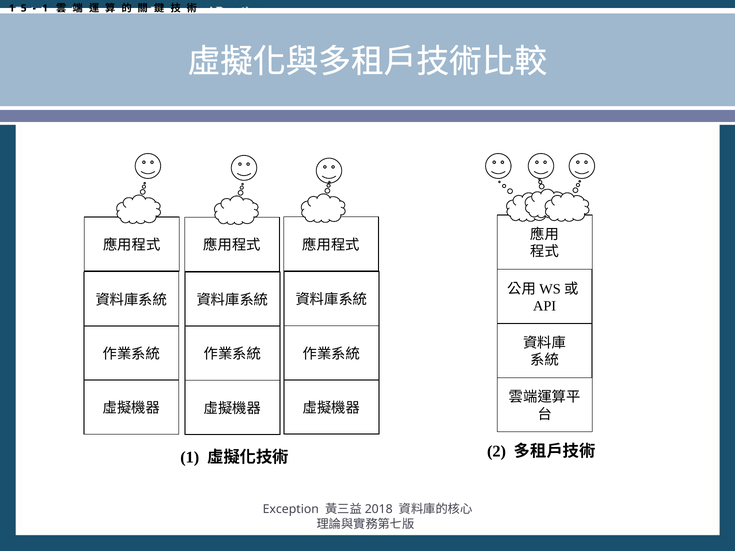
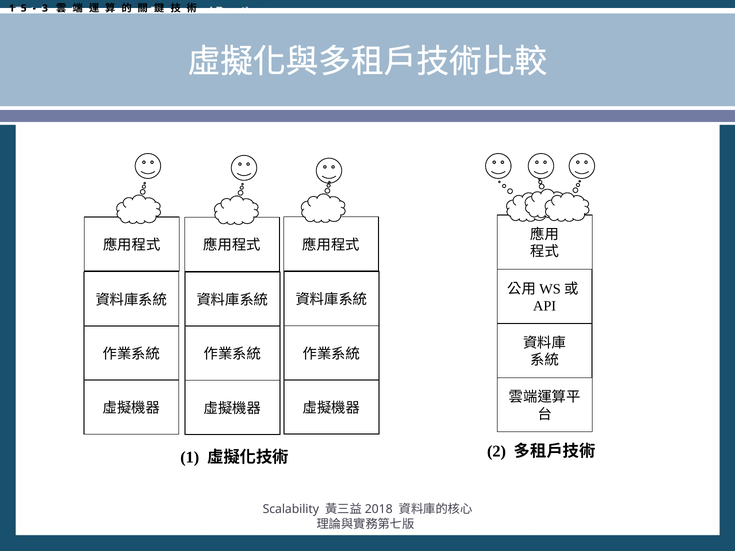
1: 1 -> 3 (45, 8)
Exception: Exception -> Scalability (291, 510)
